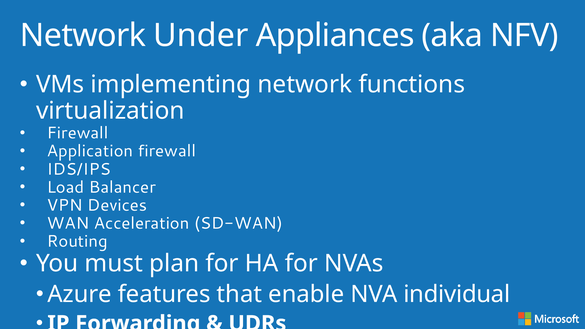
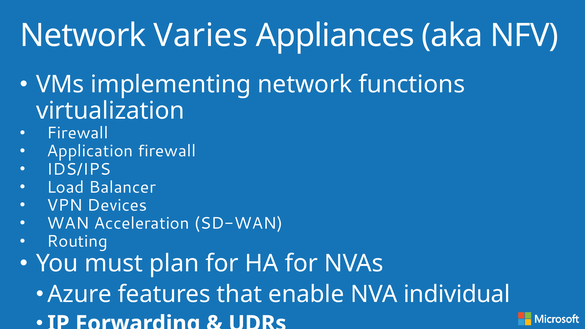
Under: Under -> Varies (201, 36)
